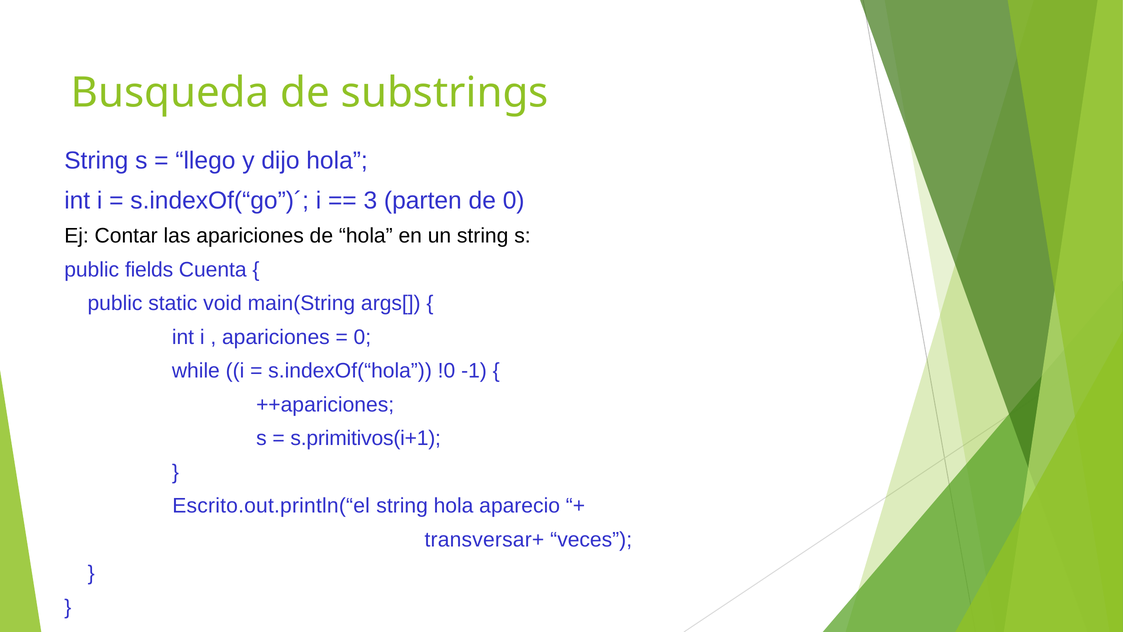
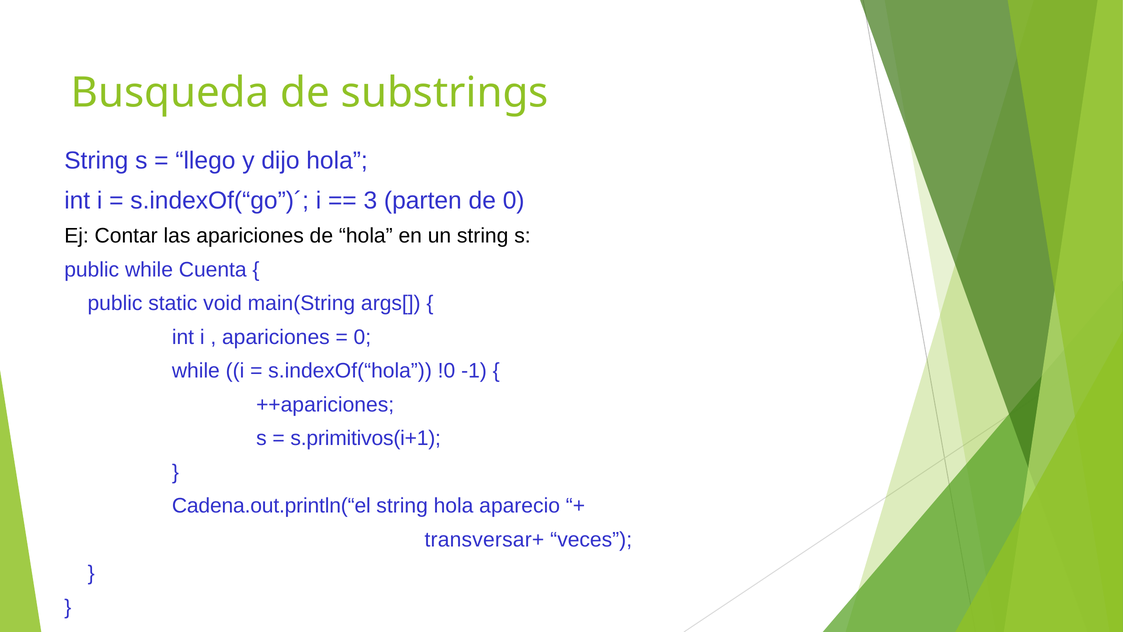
public fields: fields -> while (149, 270)
Escrito.out.println(“el: Escrito.out.println(“el -> Cadena.out.println(“el (271, 506)
